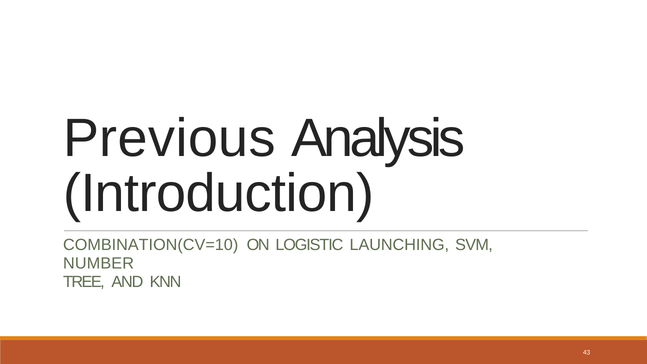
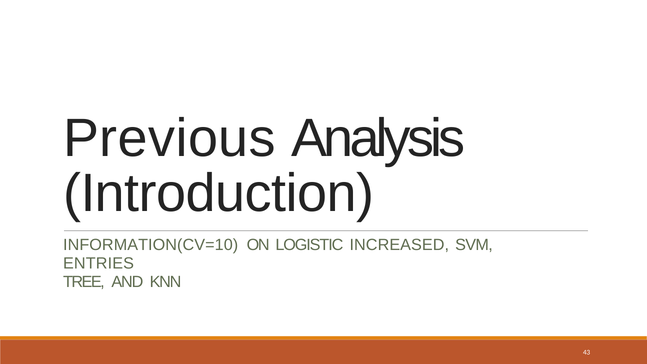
COMBINATION(CV=10: COMBINATION(CV=10 -> INFORMATION(CV=10 (151, 245)
LAUNCHING: LAUNCHING -> INCREASED (399, 245)
NUMBER: NUMBER -> ENTRIES (99, 264)
